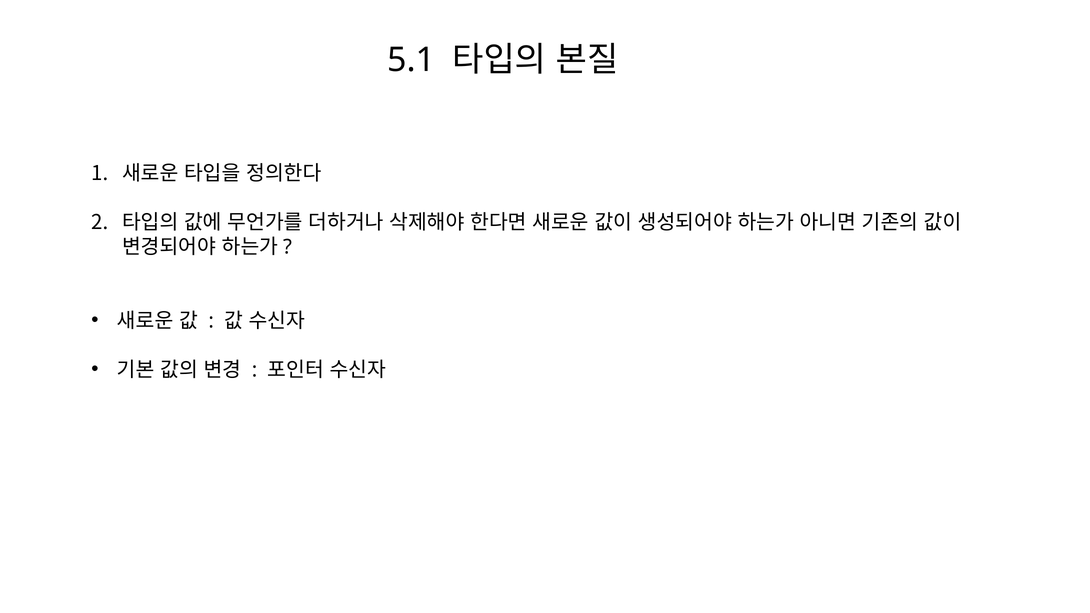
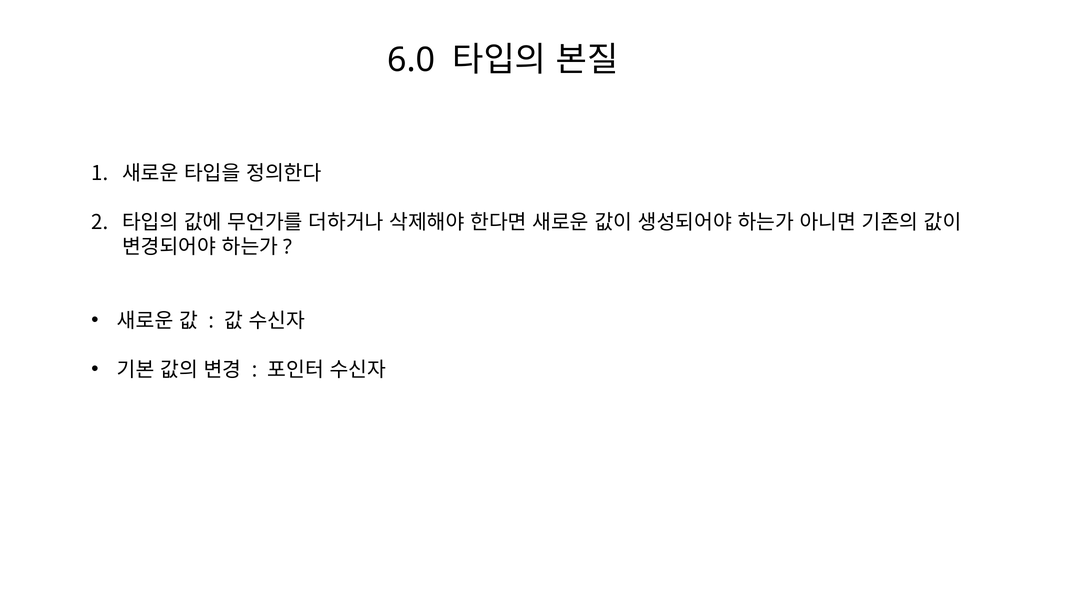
5.1: 5.1 -> 6.0 (411, 60)
